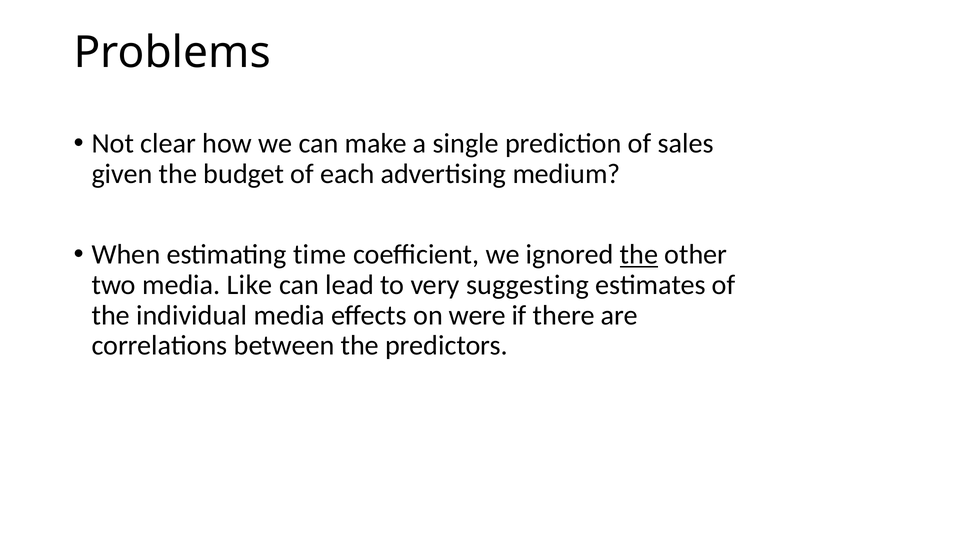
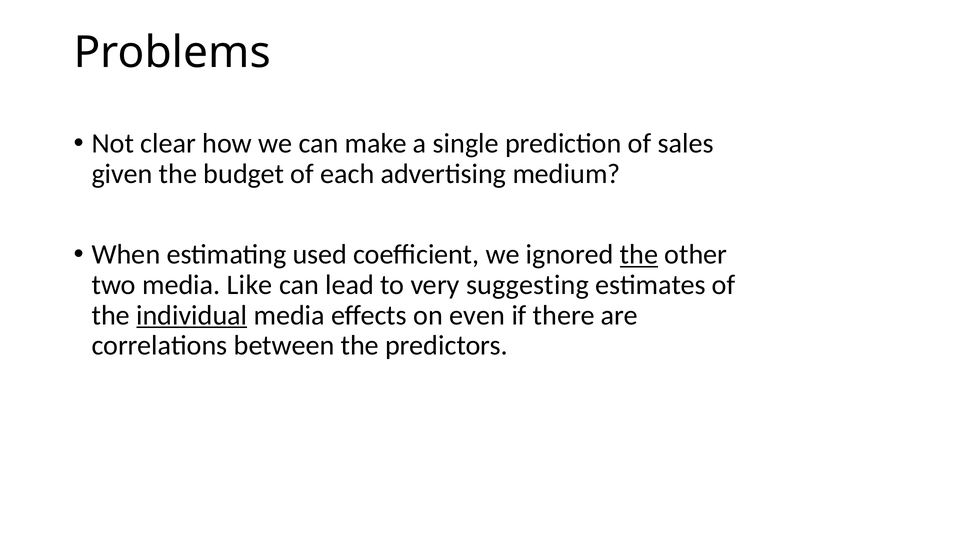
time: time -> used (320, 255)
individual underline: none -> present (192, 315)
were: were -> even (477, 315)
